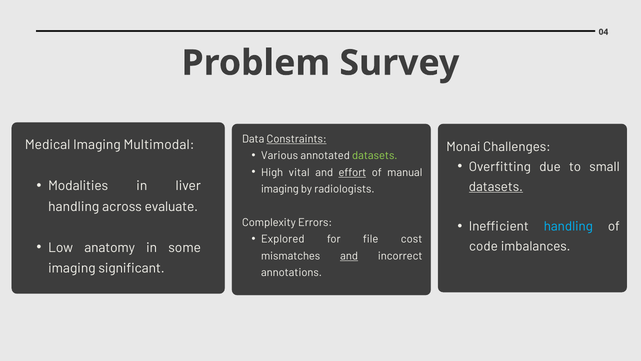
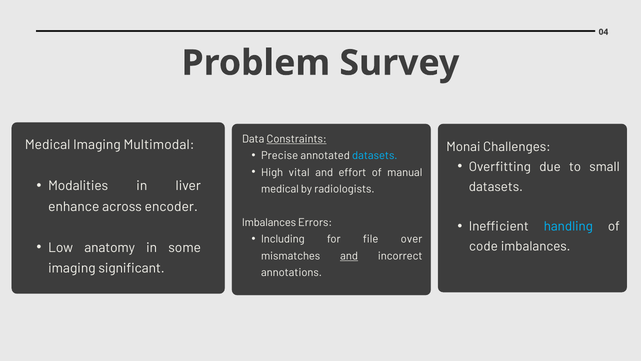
Various: Various -> Precise (280, 155)
datasets colour: light green -> light blue (375, 155)
effort underline: present -> none (352, 172)
datasets underline: present -> none (496, 186)
imaging: imaging -> medical (280, 189)
handling: handling -> enhance (74, 206)
evaluate: evaluate -> encoder (171, 206)
Complexity: Complexity -> Imbalances (269, 222)
Explored: Explored -> Including (283, 239)
cost: cost -> over (412, 239)
